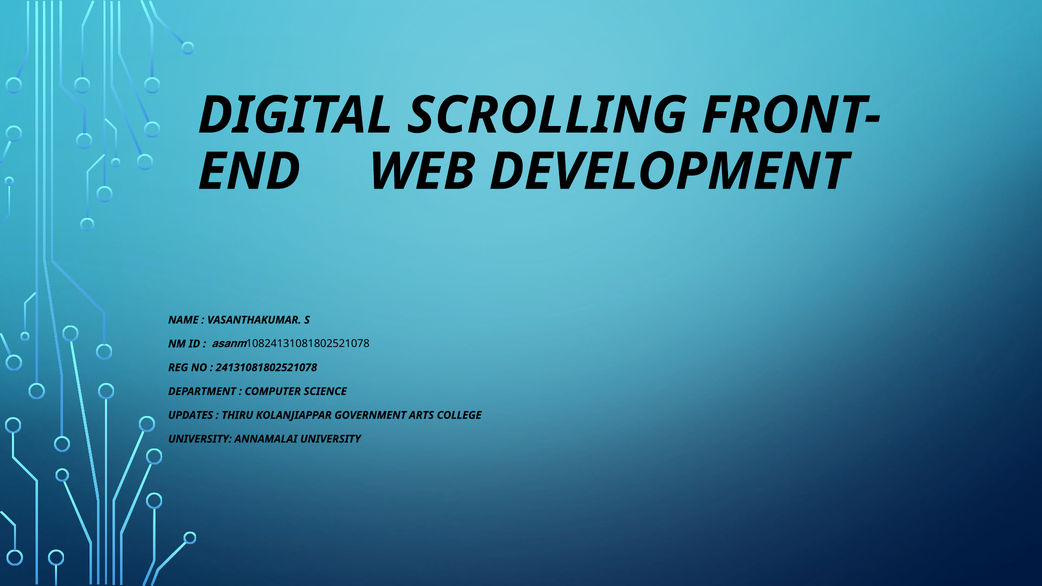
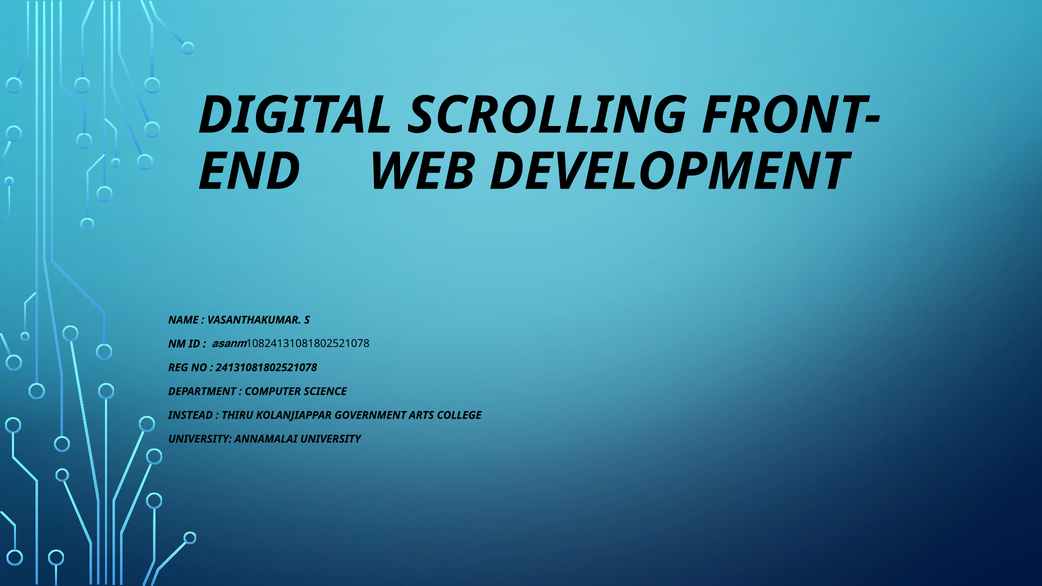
UPDATES: UPDATES -> INSTEAD (190, 415)
